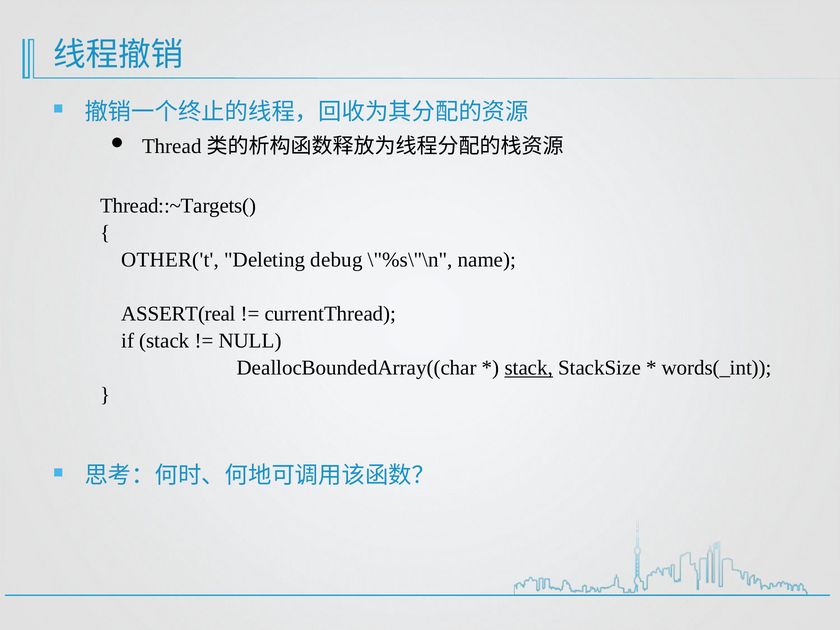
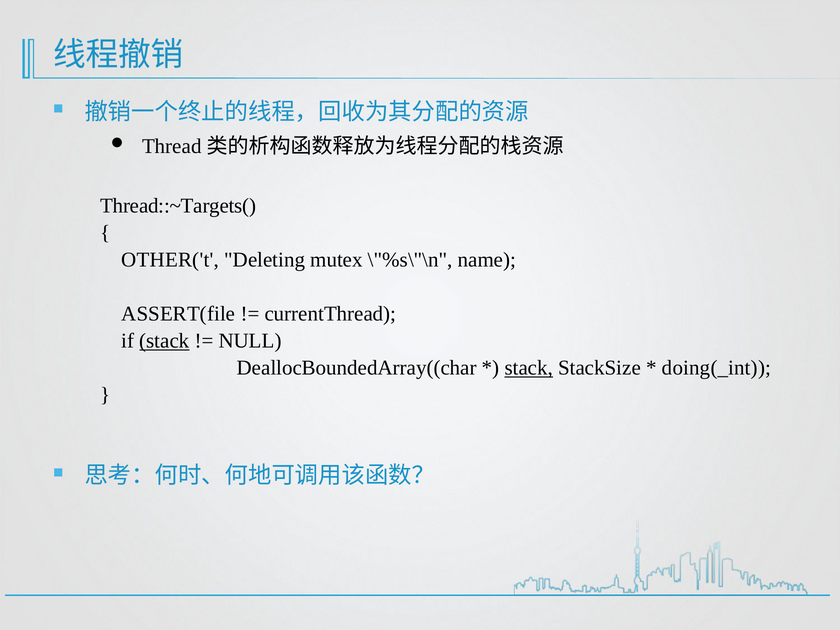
debug: debug -> mutex (337, 260)
ASSERT(real: ASSERT(real -> ASSERT(file (178, 314)
stack underline: none -> present (164, 341)
words(_int: words(_int -> doing(_int (716, 368)
